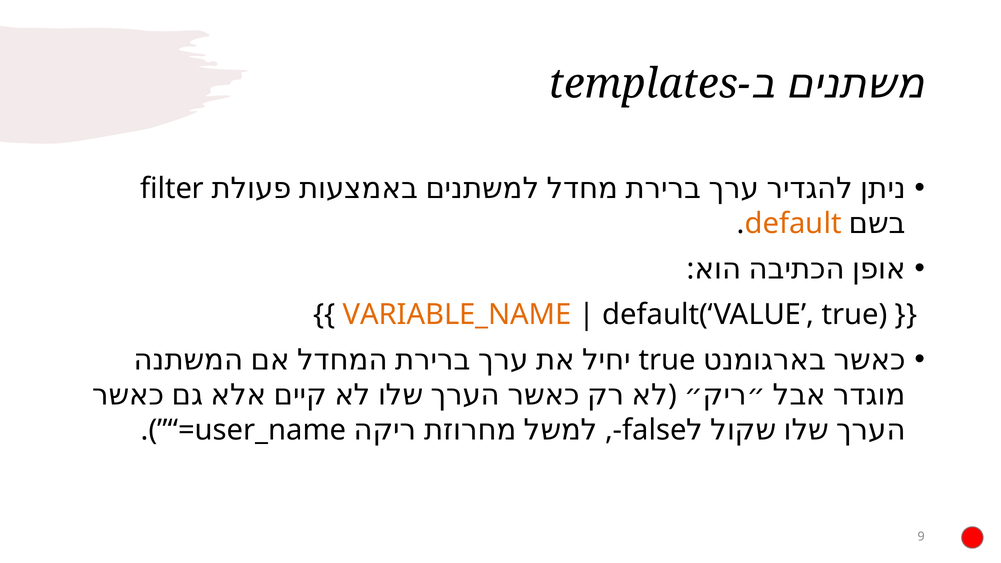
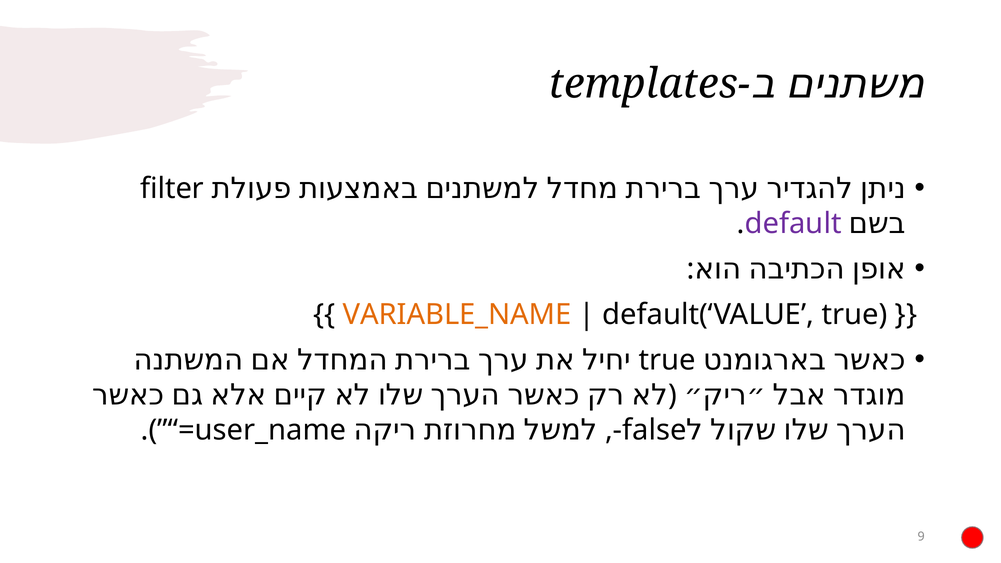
default colour: orange -> purple (793, 224)
